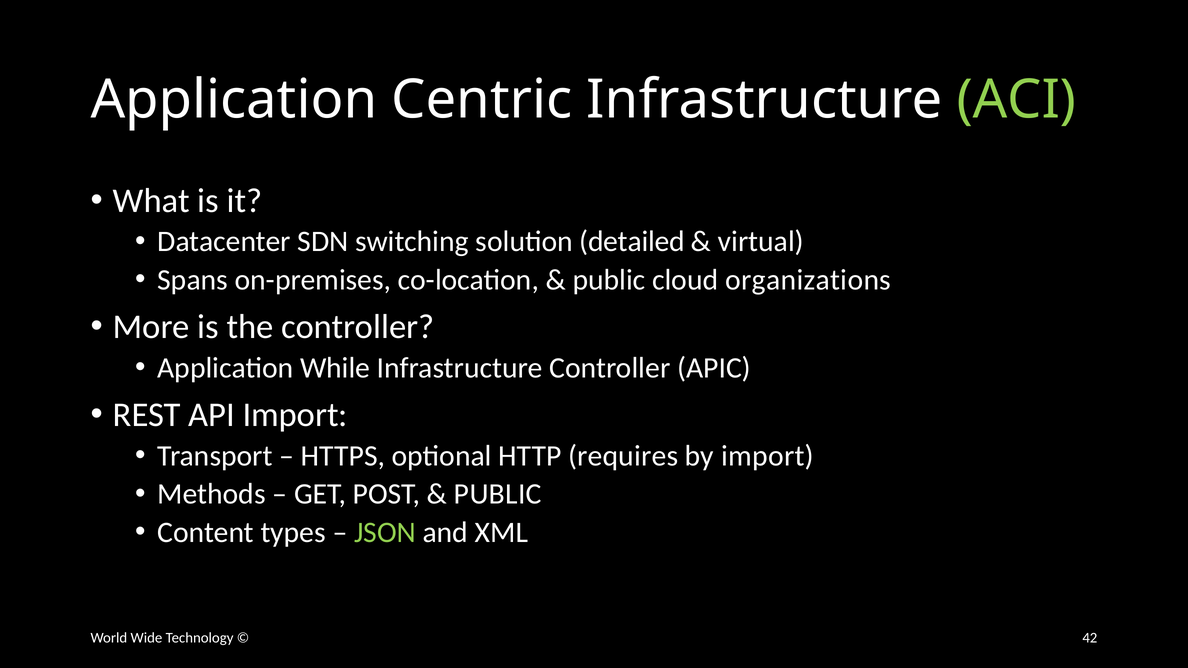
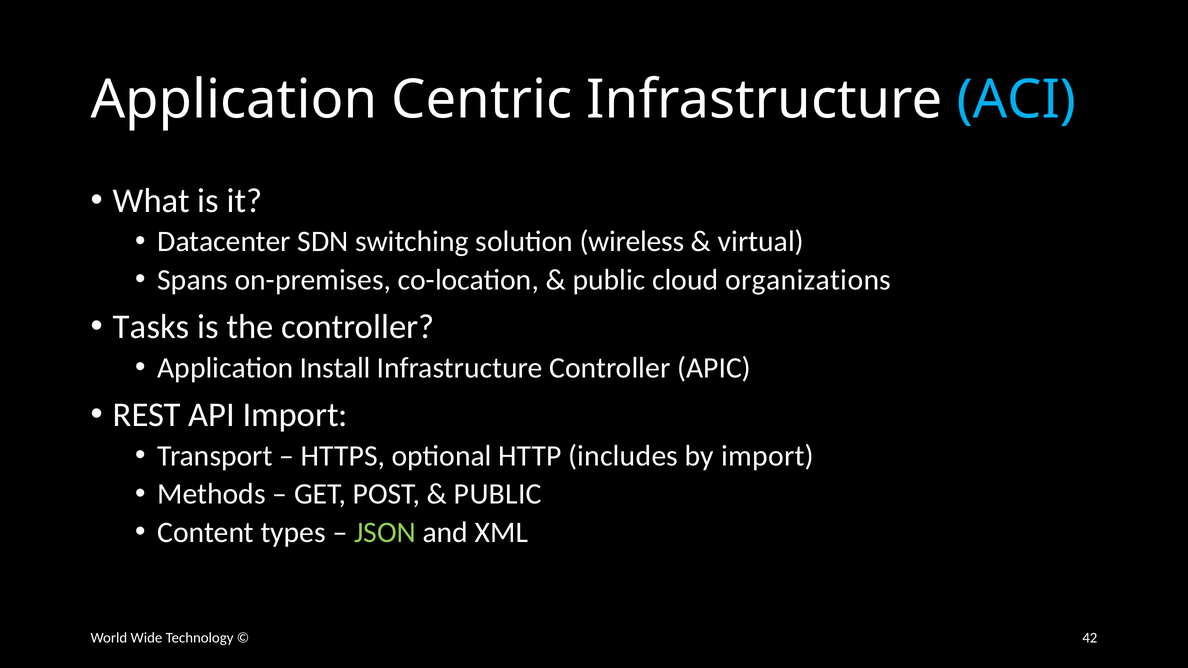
ACI colour: light green -> light blue (1016, 100)
detailed: detailed -> wireless (632, 242)
More: More -> Tasks (151, 327)
While: While -> Install (335, 368)
requires: requires -> includes (623, 456)
